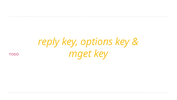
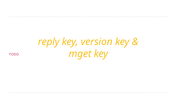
options: options -> version (97, 42)
